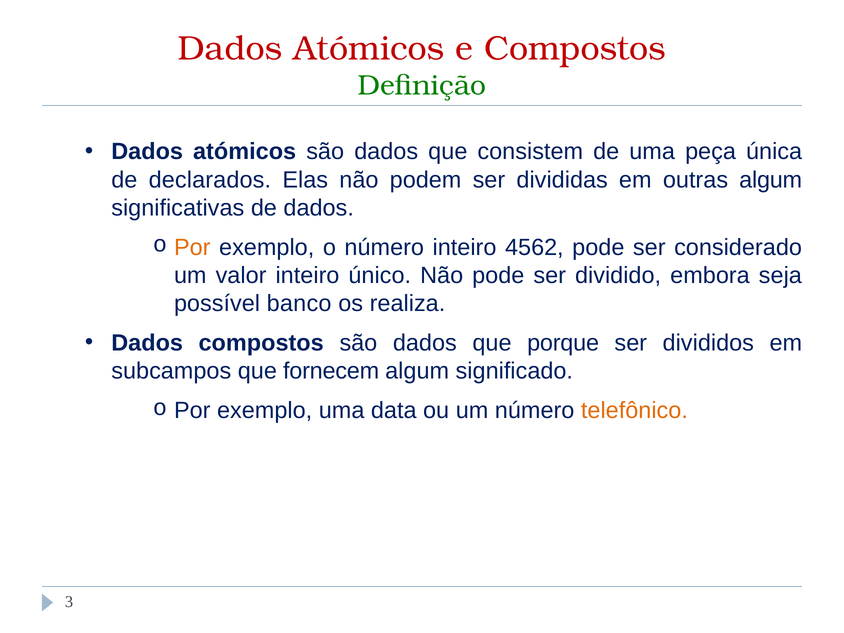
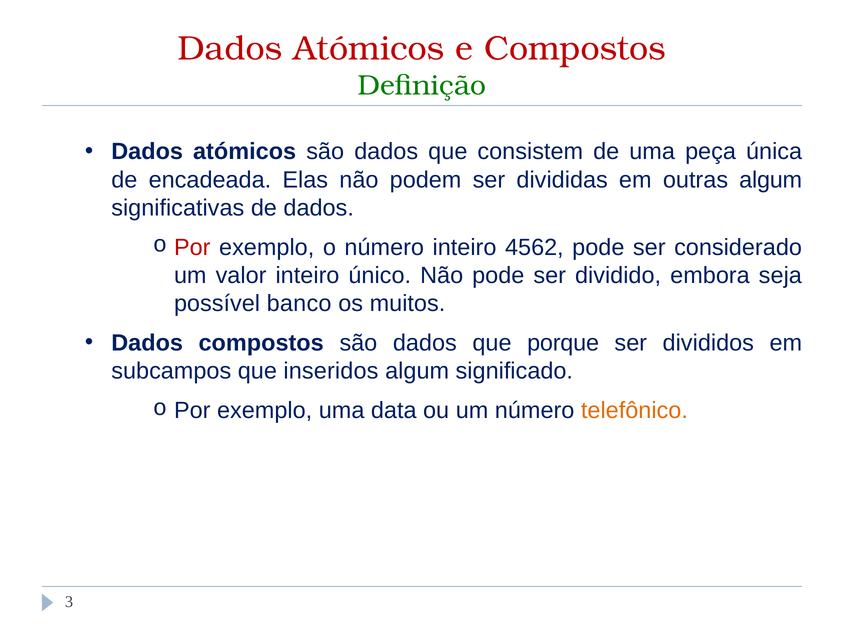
declarados: declarados -> encadeada (210, 180)
Por colour: orange -> red (192, 247)
realiza: realiza -> muitos (407, 304)
fornecem: fornecem -> inseridos (331, 371)
